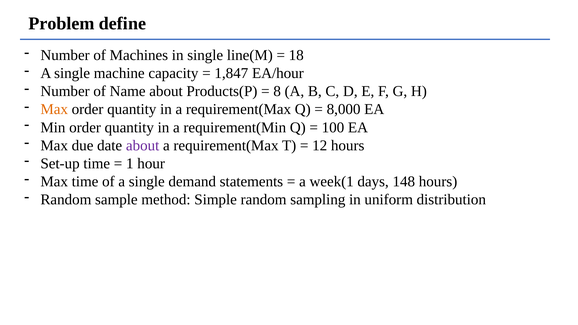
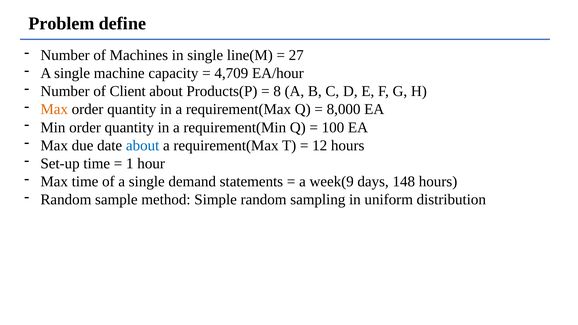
18: 18 -> 27 (296, 55)
1,847: 1,847 -> 4,709 (231, 73)
Name: Name -> Client (128, 91)
about colour: purple -> blue (143, 145)
week(1: week(1 -> week(9 (332, 182)
